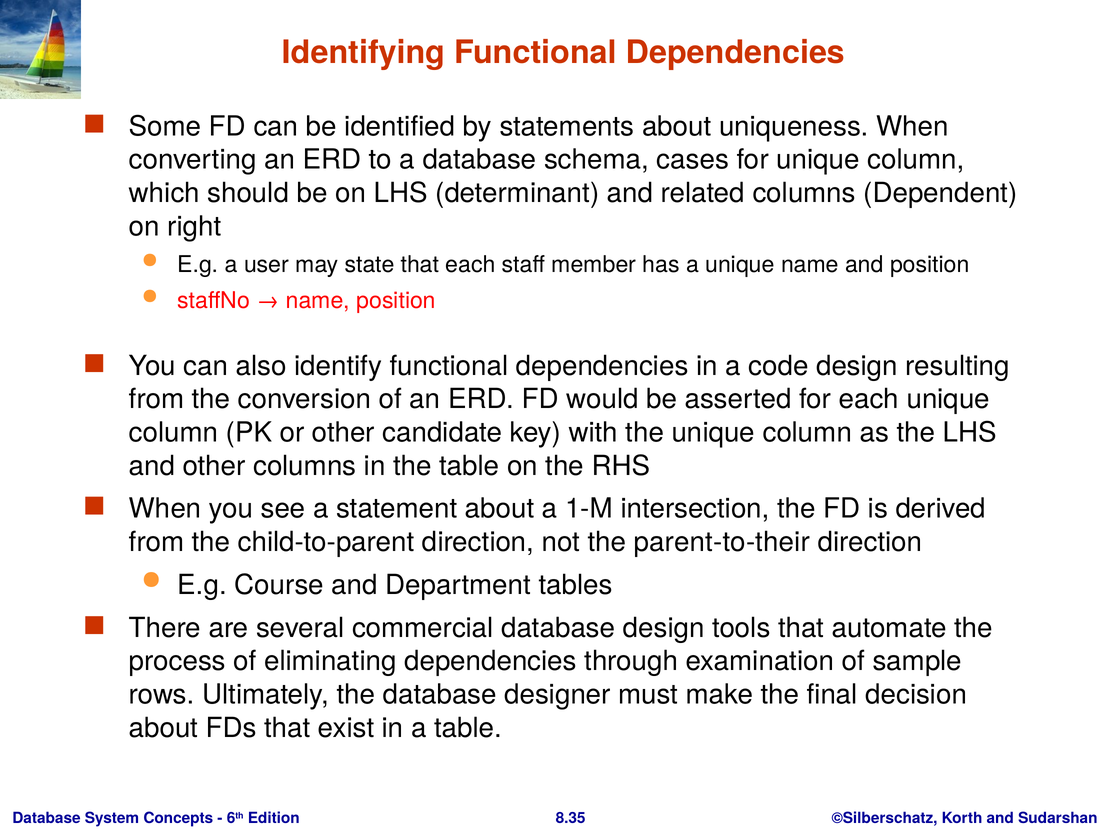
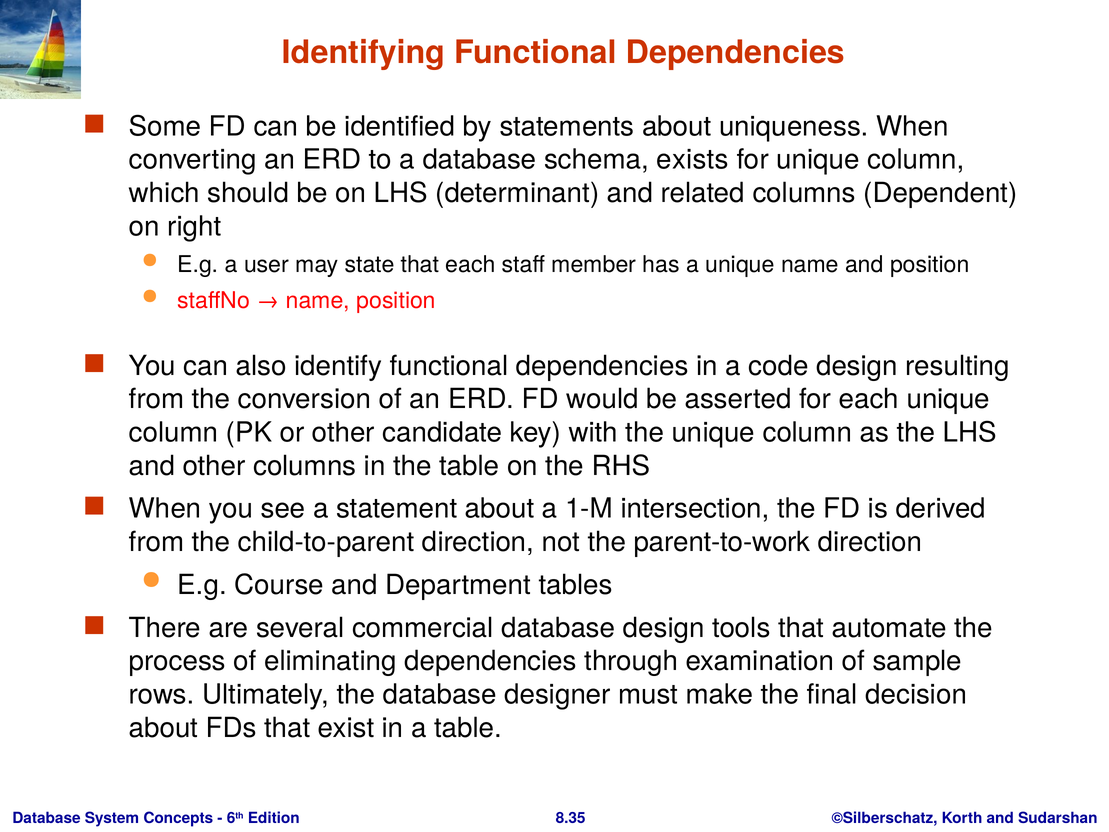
cases: cases -> exists (693, 160)
parent-to-their: parent-to-their -> parent-to-work (722, 542)
